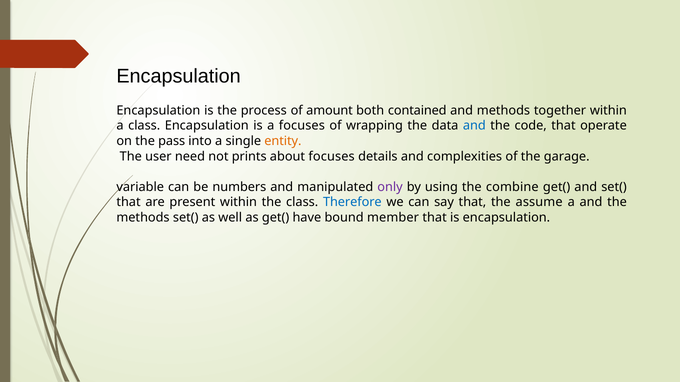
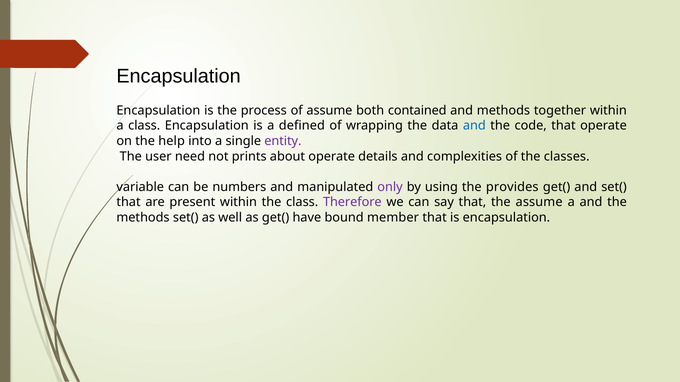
of amount: amount -> assume (329, 111)
a focuses: focuses -> defined (302, 126)
pass: pass -> help (172, 141)
entity colour: orange -> purple (283, 141)
about focuses: focuses -> operate (332, 157)
garage: garage -> classes (567, 157)
combine: combine -> provides (512, 187)
Therefore colour: blue -> purple (352, 202)
